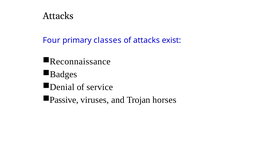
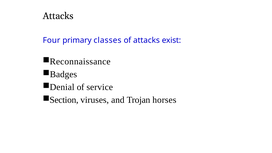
Passive: Passive -> Section (64, 100)
